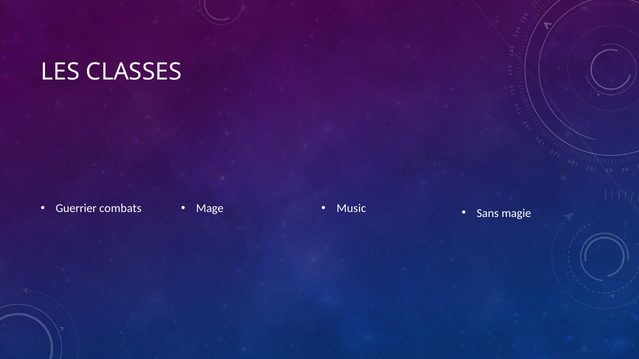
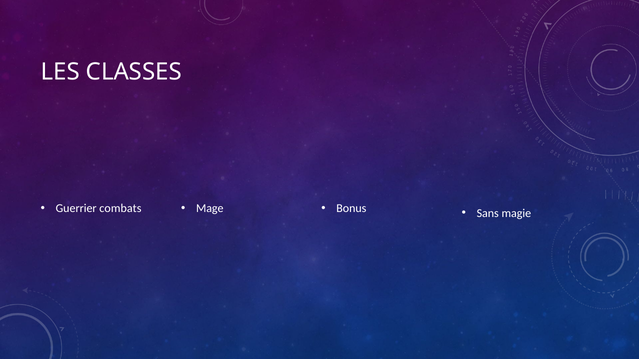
Music: Music -> Bonus (351, 209)
